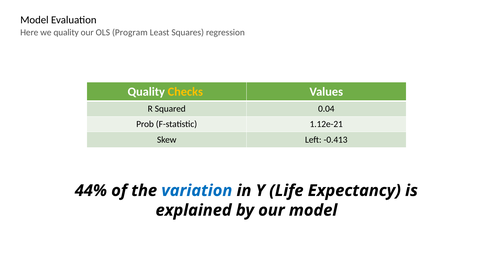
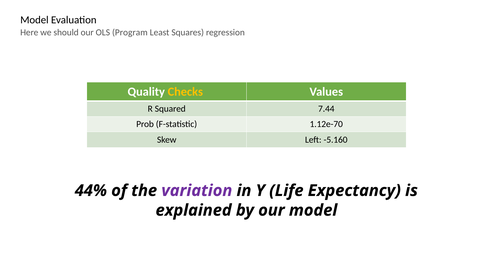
we quality: quality -> should (66, 33)
0.04: 0.04 -> 7.44 (326, 109)
1.12e-21: 1.12e-21 -> 1.12e-70 (326, 124)
-0.413: -0.413 -> -5.160 (336, 140)
variation colour: blue -> purple (197, 191)
